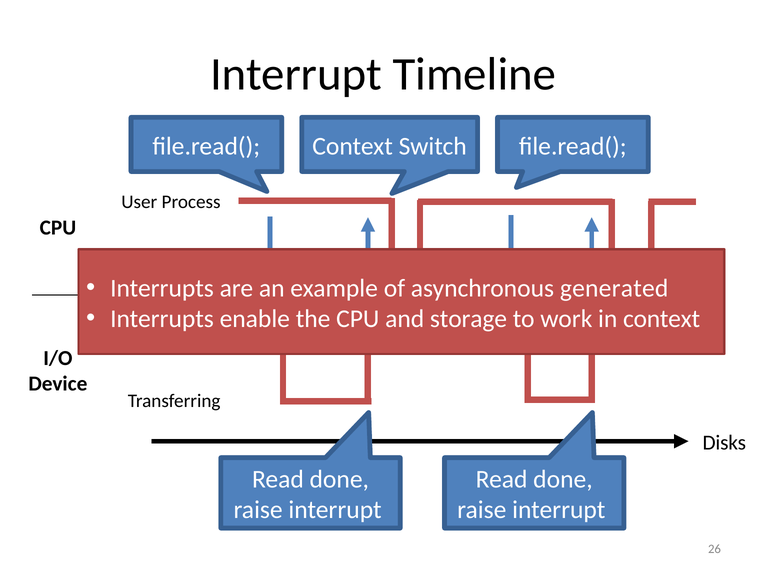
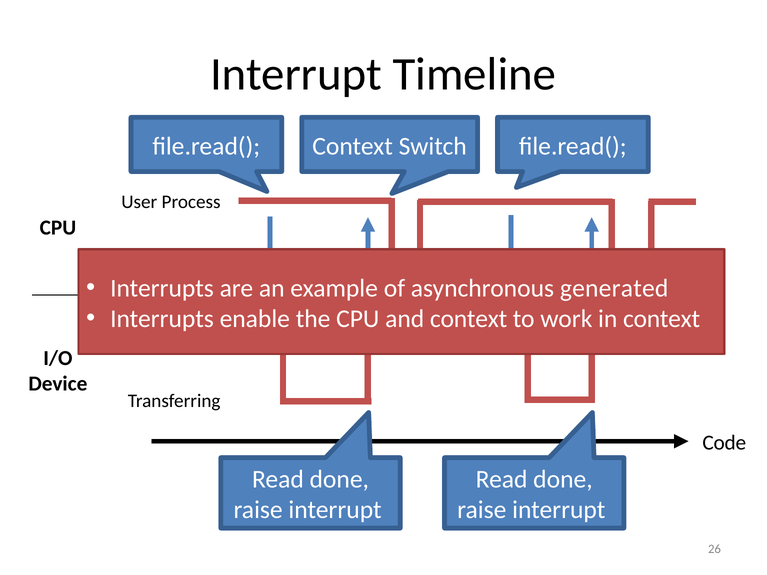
and storage: storage -> context (469, 319)
Disks: Disks -> Code (724, 443)
